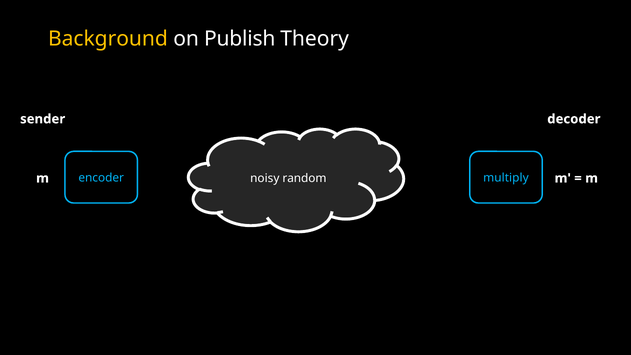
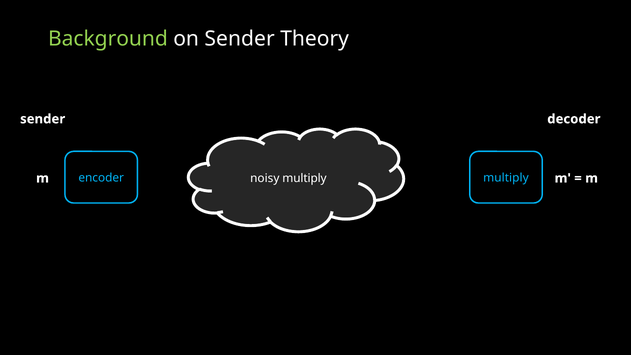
Background colour: yellow -> light green (108, 39)
on Publish: Publish -> Sender (240, 39)
noisy random: random -> multiply (304, 179)
